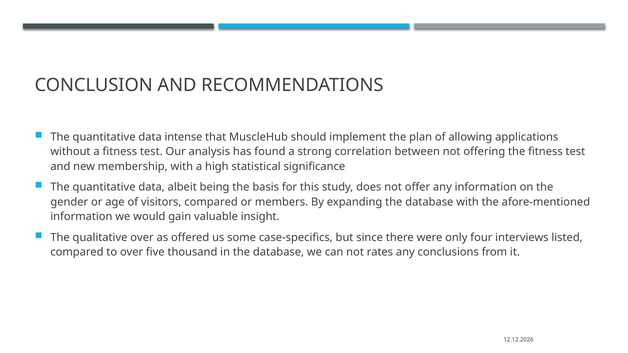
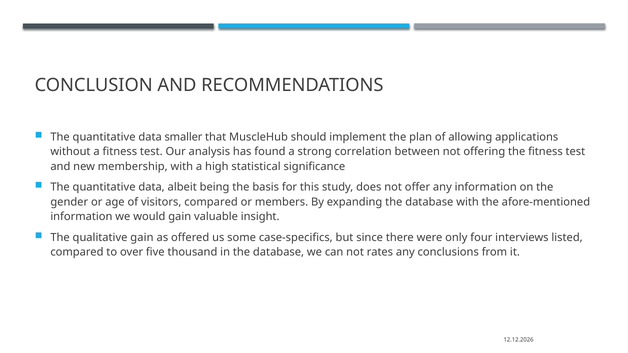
intense: intense -> smaller (183, 137)
qualitative over: over -> gain (142, 238)
